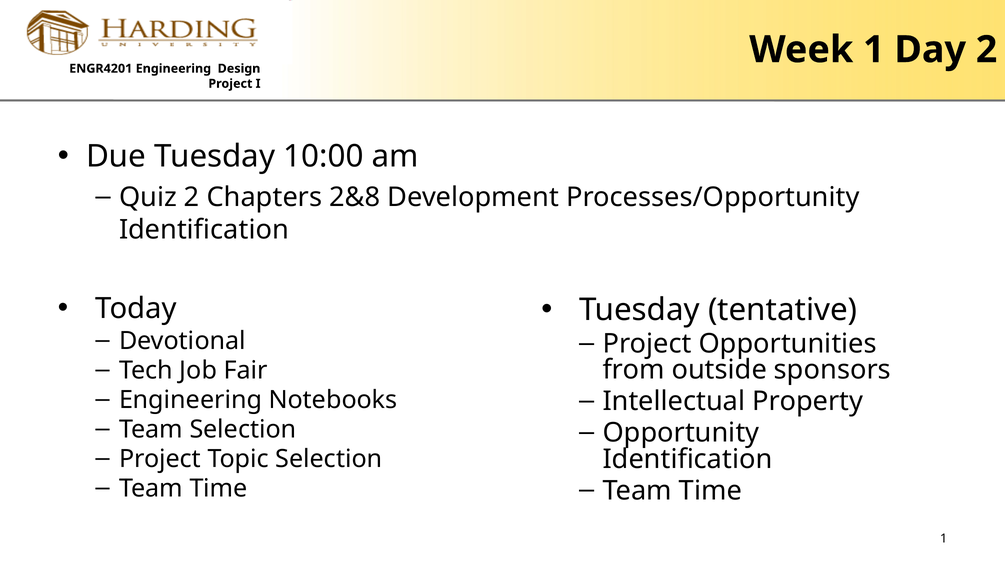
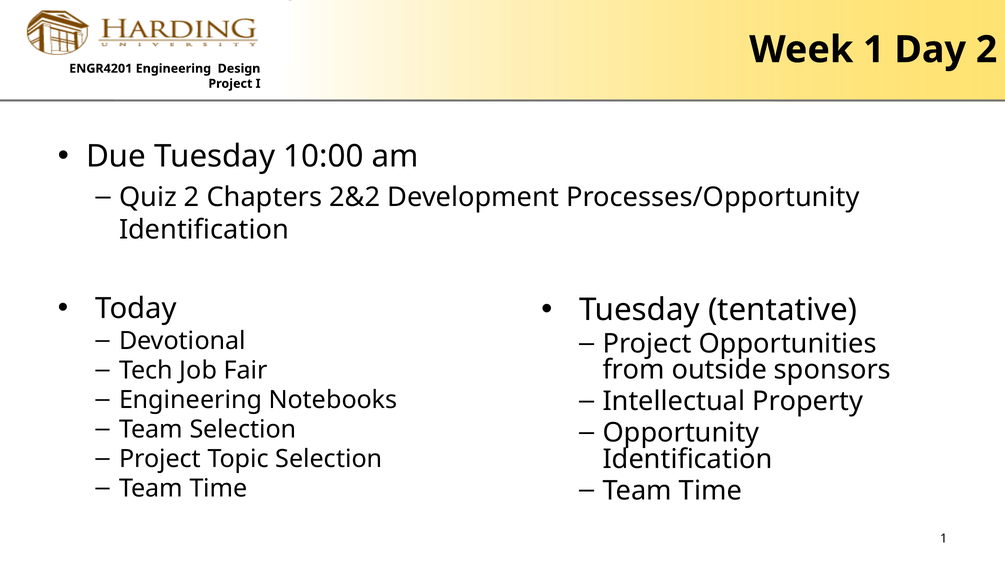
2&8: 2&8 -> 2&2 (355, 197)
